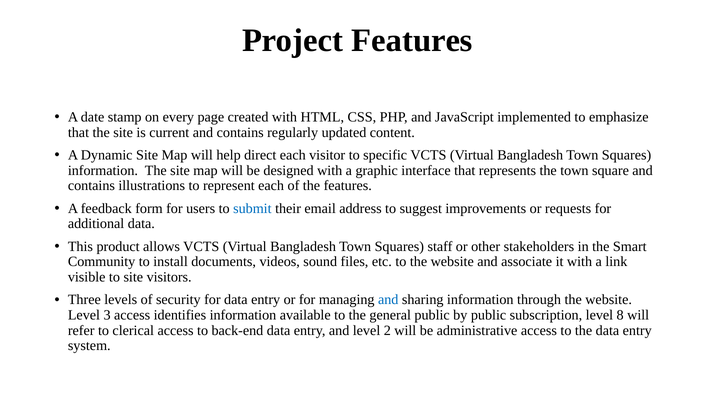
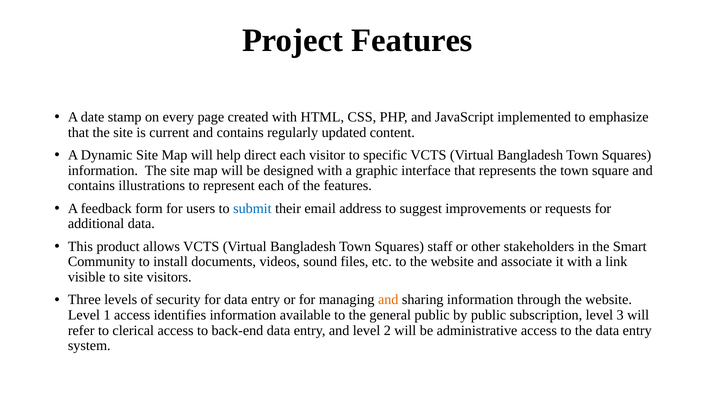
and colour: blue -> orange (388, 300)
3: 3 -> 1 (107, 315)
8: 8 -> 3 (620, 315)
